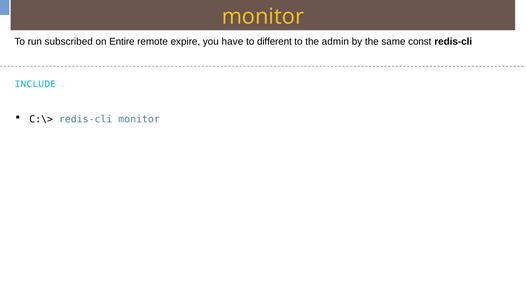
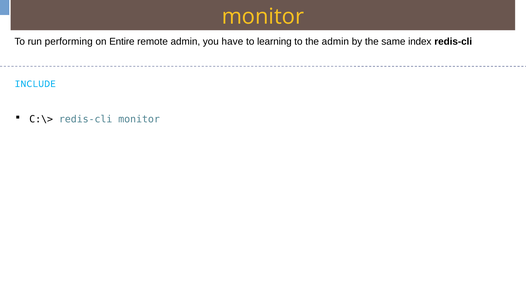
subscribed: subscribed -> performing (69, 41)
remote expire: expire -> admin (185, 41)
different: different -> learning (274, 41)
const: const -> index (420, 41)
